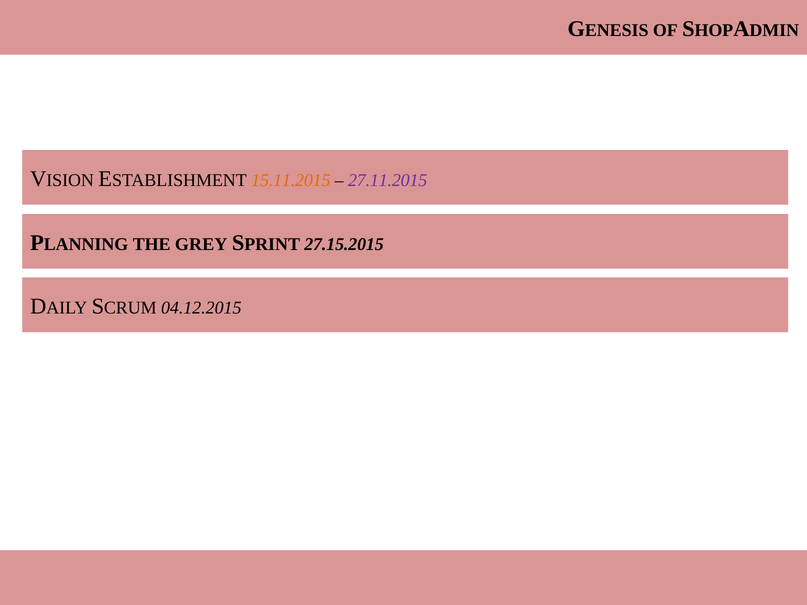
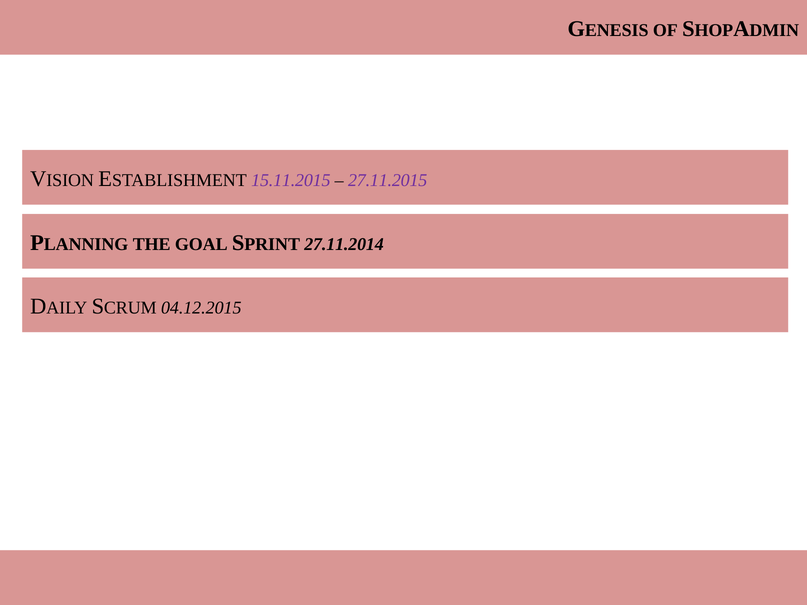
15.11.2015 colour: orange -> purple (291, 181)
GREY: GREY -> GOAL (201, 244)
27.15.2015: 27.15.2015 -> 27.11.2014 (344, 244)
